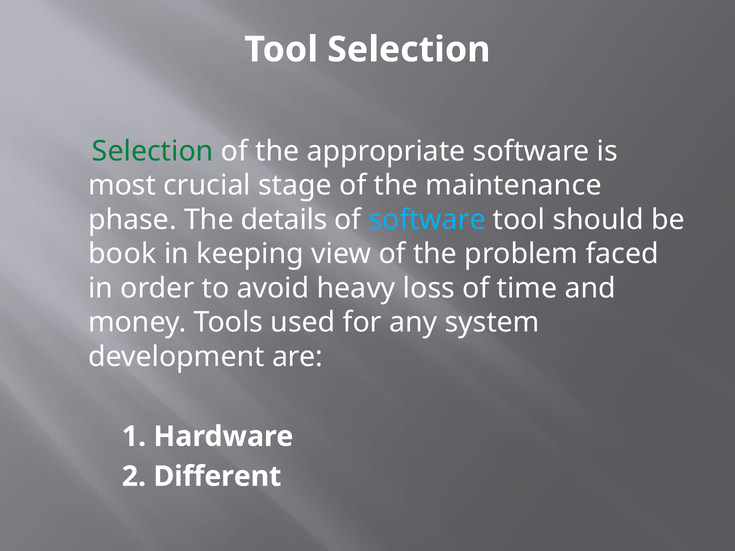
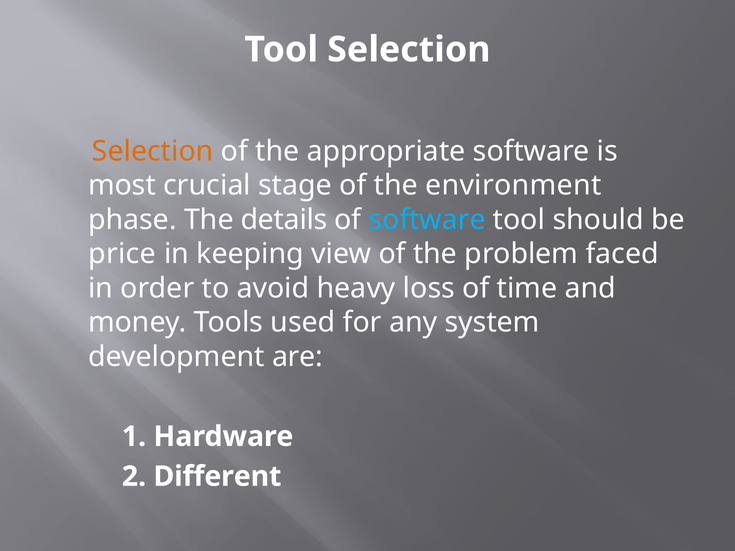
Selection colour: green -> orange (153, 151)
maintenance: maintenance -> environment (513, 186)
book: book -> price (122, 254)
